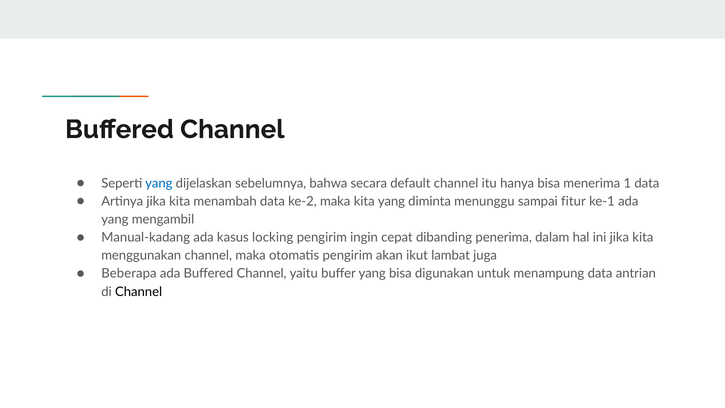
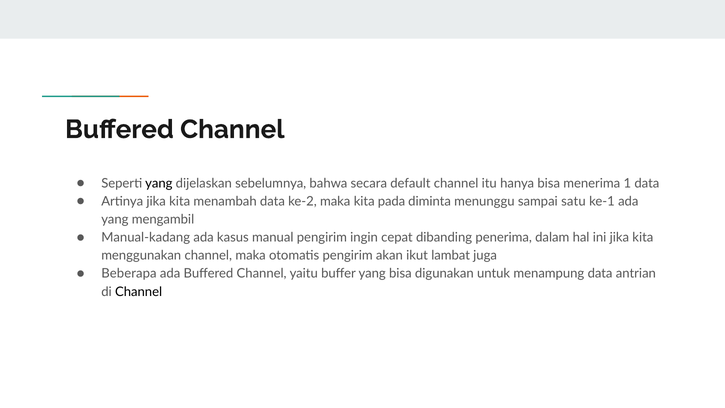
yang colour: blue -> black (159, 183)
kita yang: yang -> pada (391, 201)
fitur: fitur -> satu (573, 201)
locking: locking -> manual (273, 237)
